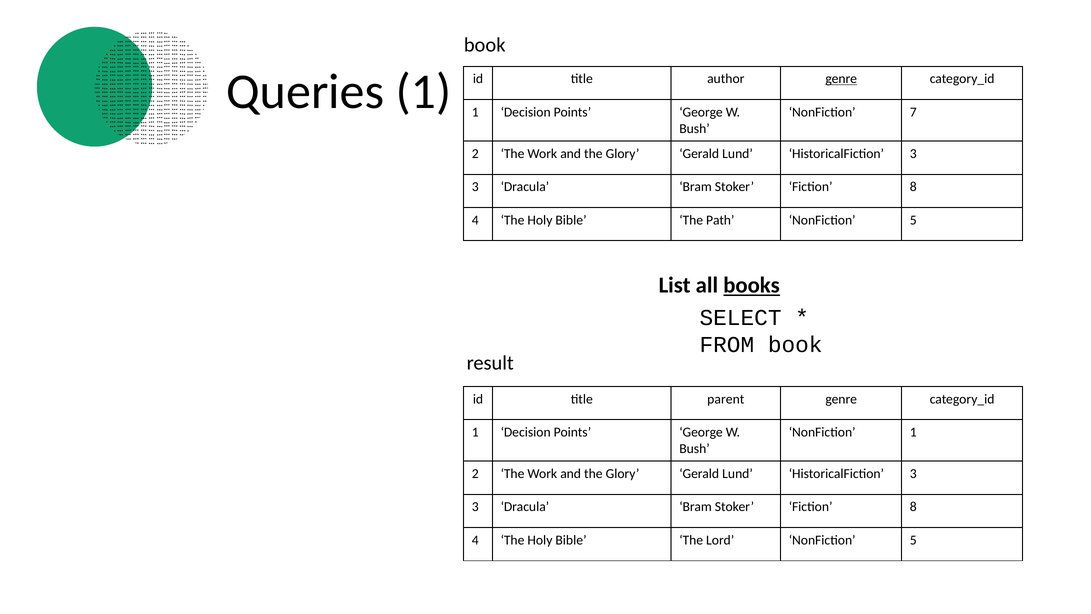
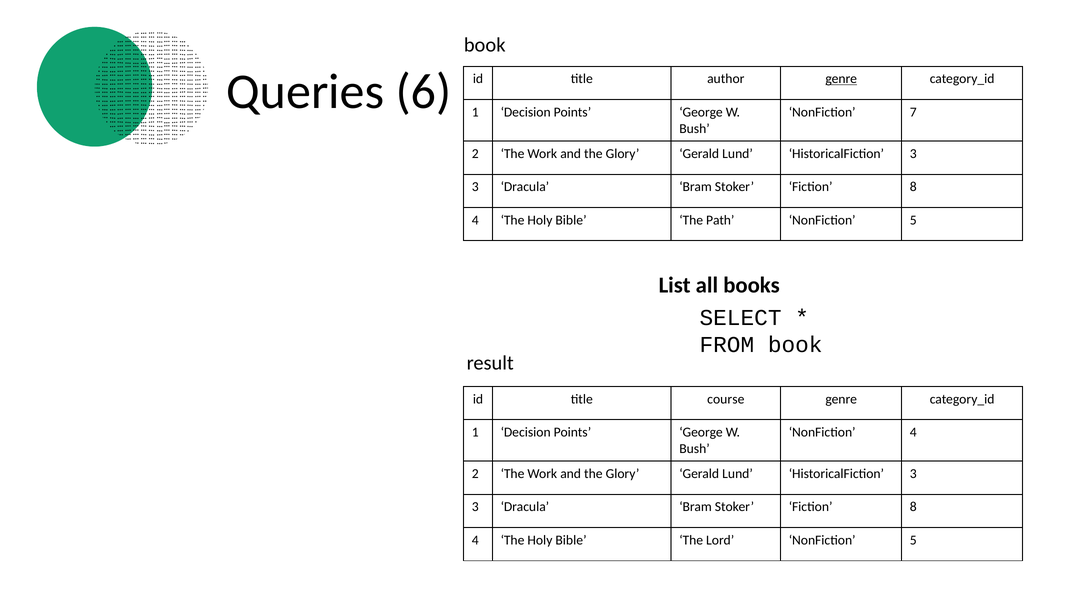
Queries 1: 1 -> 6 (423, 92)
books underline: present -> none (752, 285)
parent: parent -> course (726, 399)
NonFiction 1: 1 -> 4 (913, 432)
